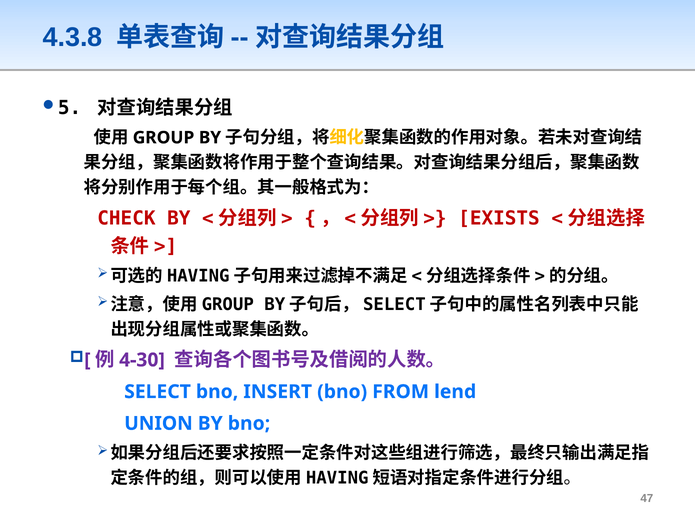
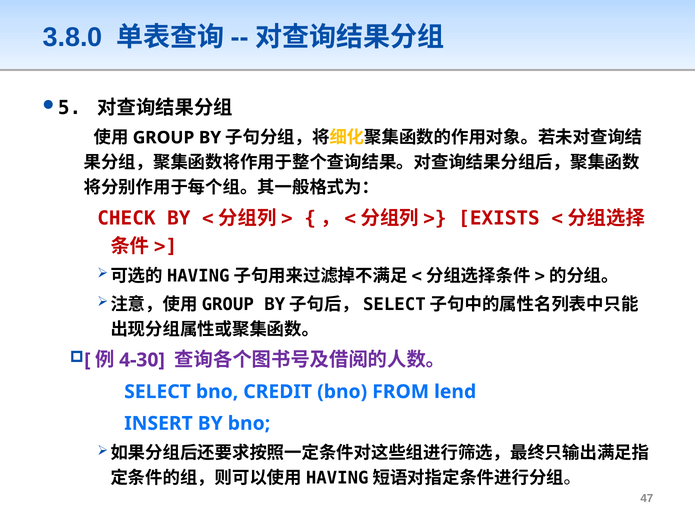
4.3.8: 4.3.8 -> 3.8.0 (73, 37)
INSERT: INSERT -> CREDIT (278, 391)
UNION: UNION -> INSERT (158, 423)
